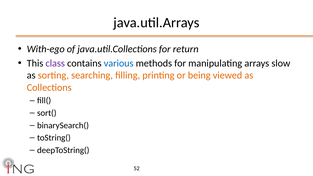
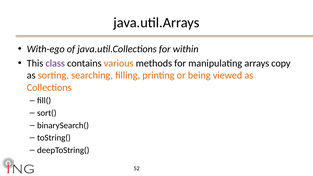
return: return -> within (186, 49)
various colour: blue -> orange (119, 63)
slow: slow -> copy (281, 63)
